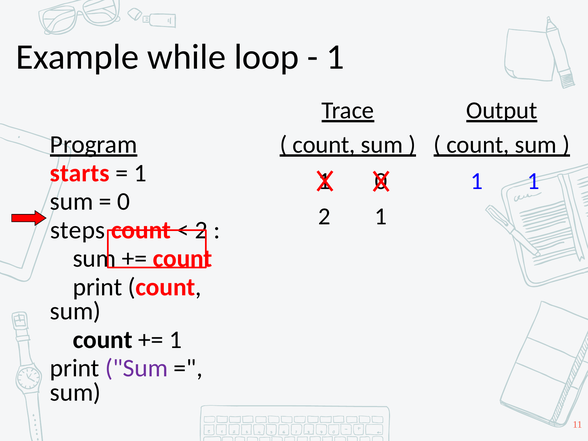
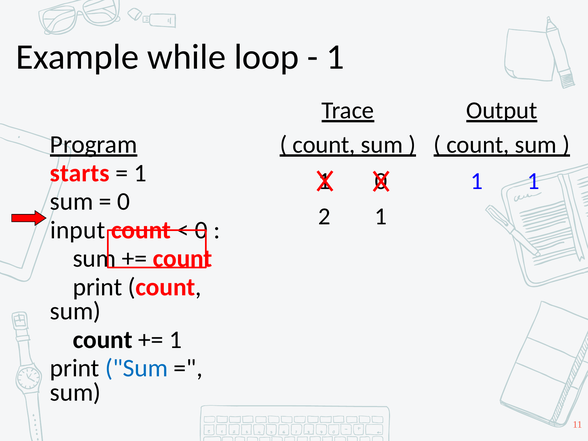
steps: steps -> input (78, 230)
2: 2 -> 0 (201, 230)
Sum colour: purple -> blue (136, 368)
